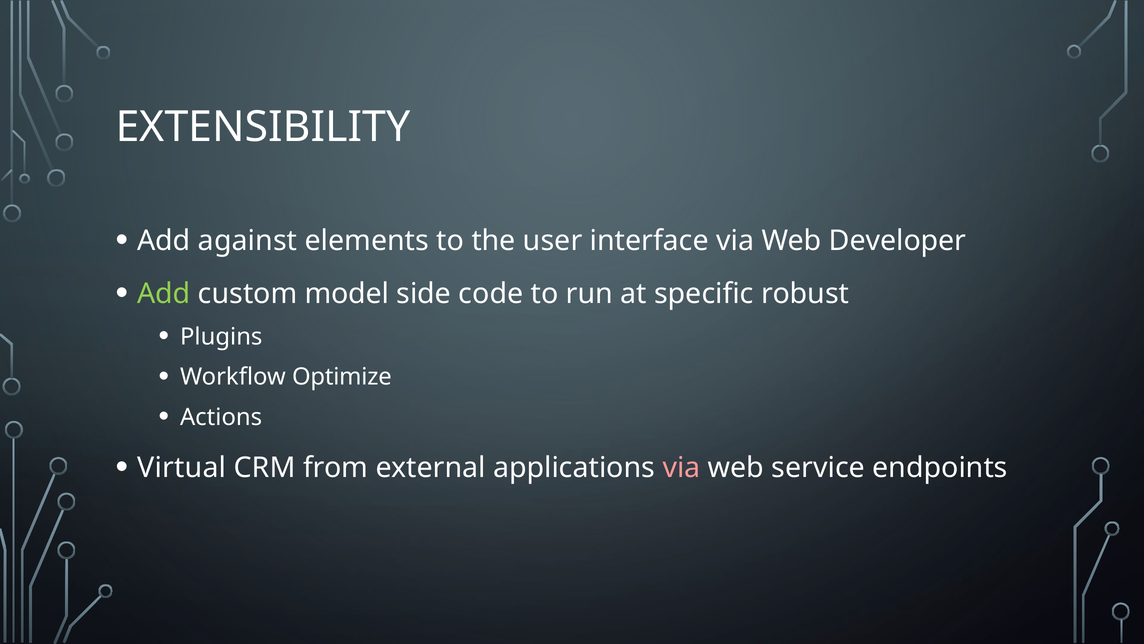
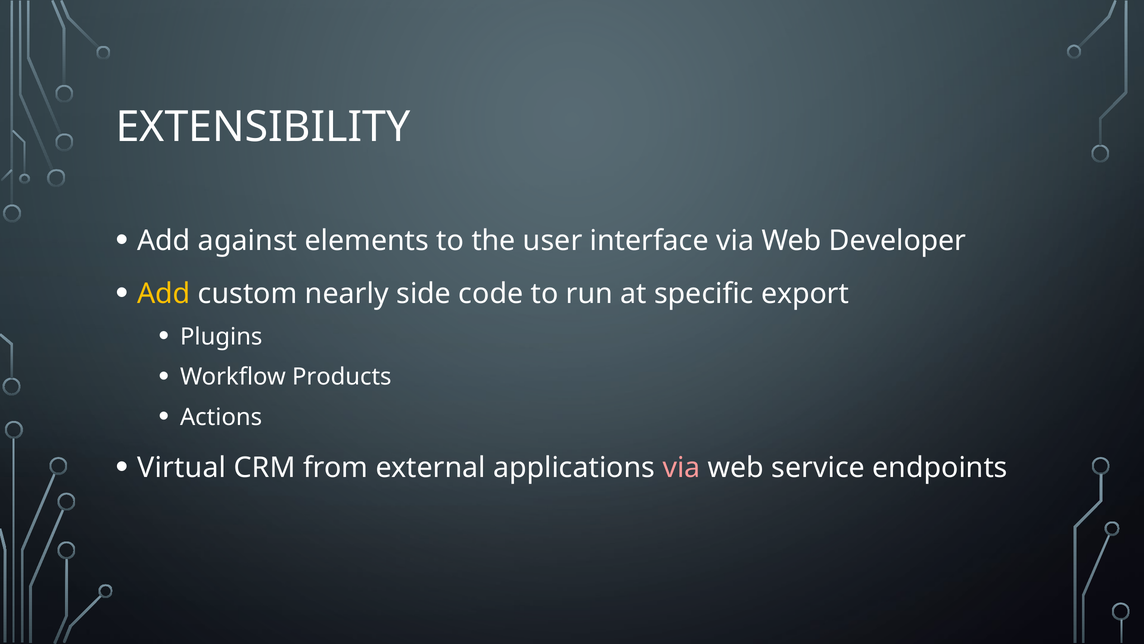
Add colour: light green -> yellow (164, 294)
model: model -> nearly (347, 294)
robust: robust -> export (805, 294)
Optimize: Optimize -> Products (342, 377)
